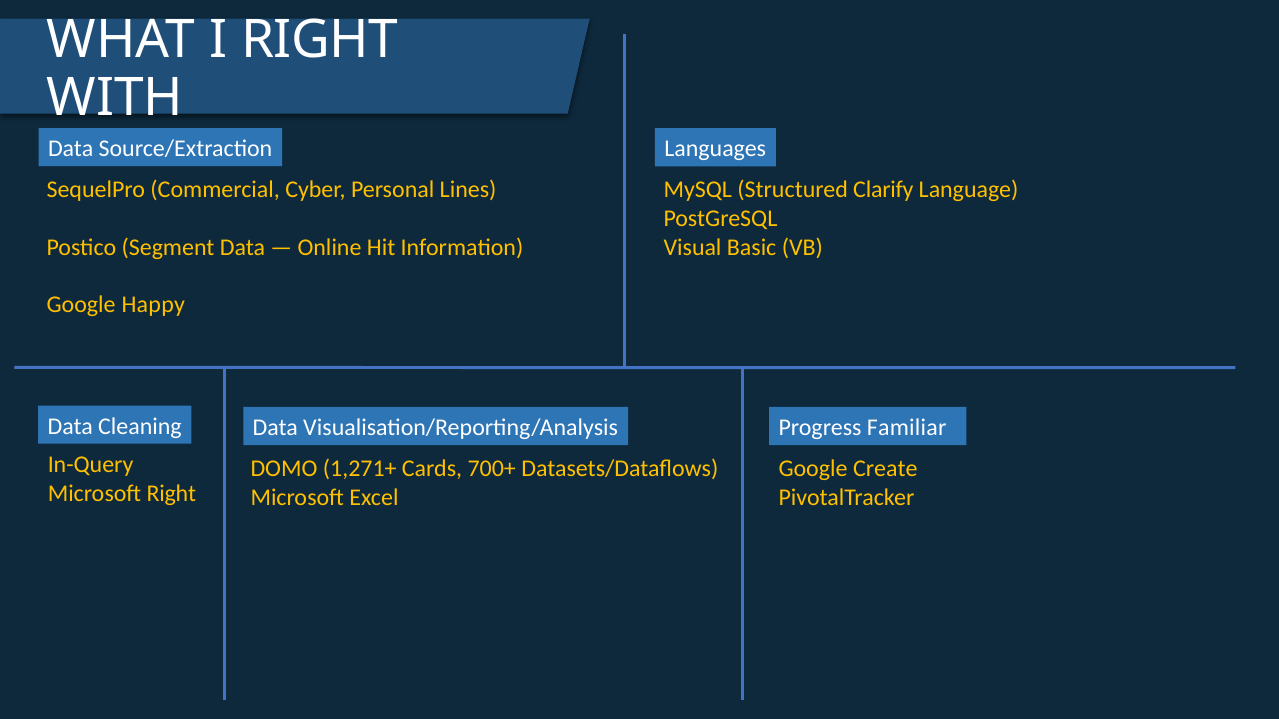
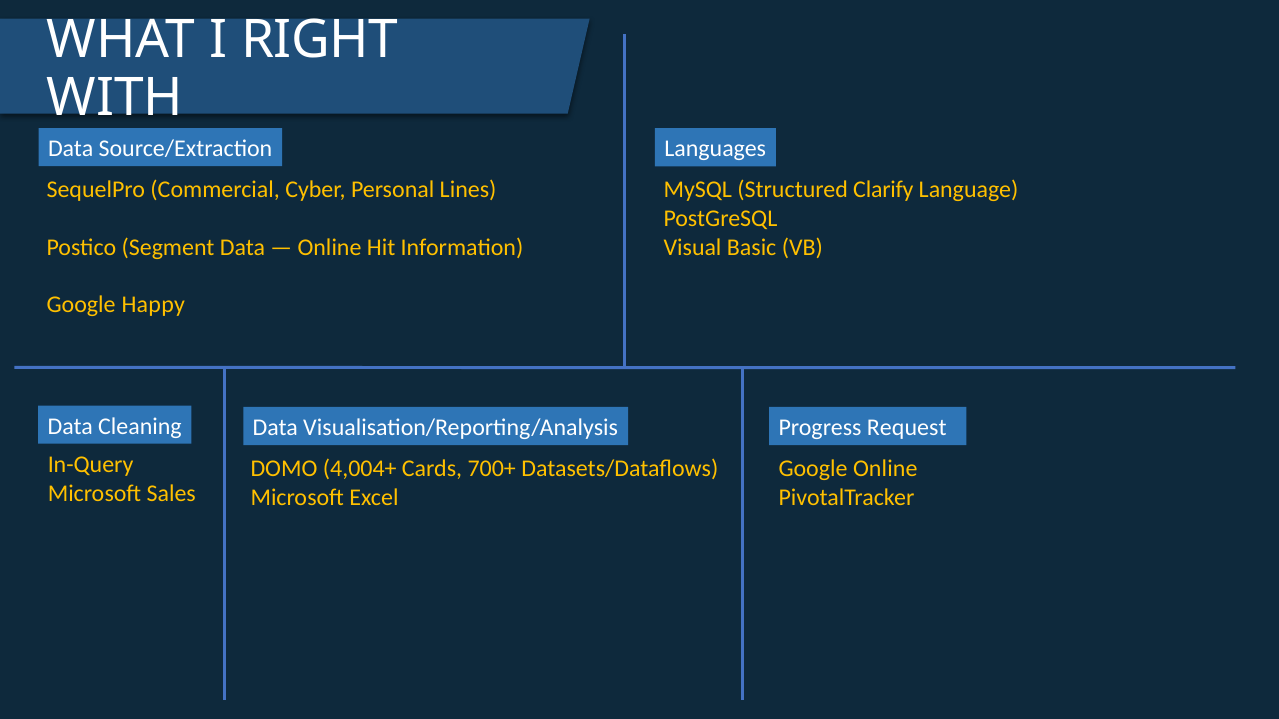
Familiar: Familiar -> Request (907, 428)
1,271+: 1,271+ -> 4,004+ (360, 469)
Google Create: Create -> Online (885, 469)
Microsoft Right: Right -> Sales (171, 494)
